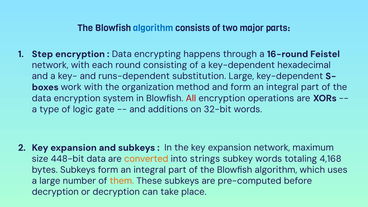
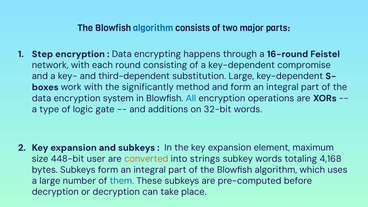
hexadecimal: hexadecimal -> compromise (304, 65)
runs-dependent: runs-dependent -> third-dependent (134, 76)
organization: organization -> significantly (148, 87)
All colour: red -> blue (191, 98)
expansion network: network -> element (272, 148)
448-bit data: data -> user (96, 159)
them colour: orange -> blue (122, 181)
